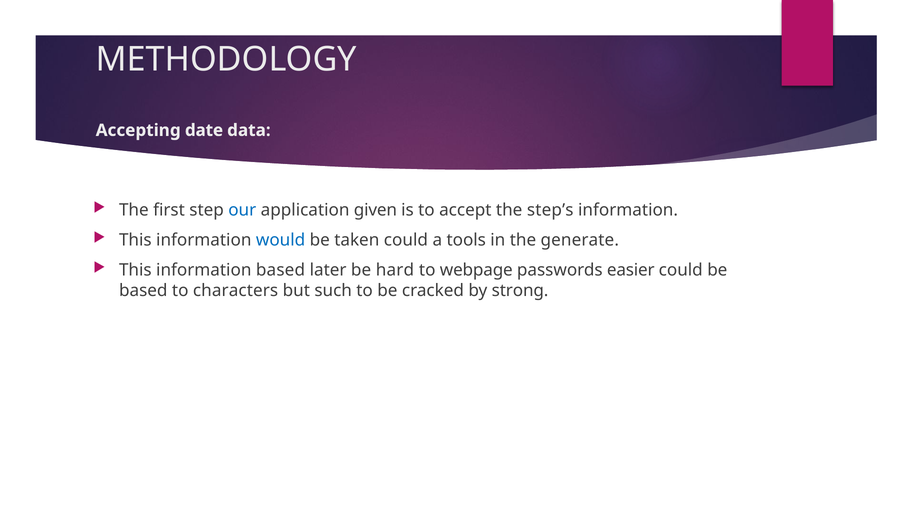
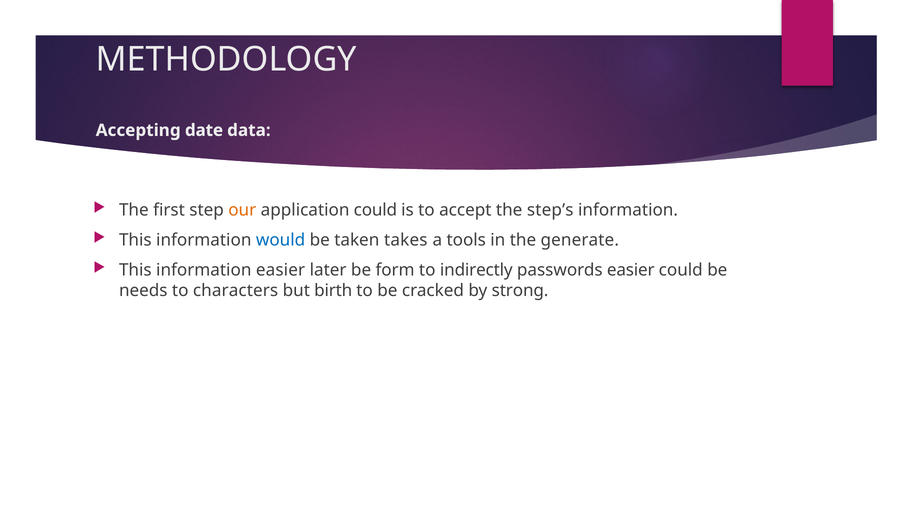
our colour: blue -> orange (242, 210)
application given: given -> could (375, 210)
taken could: could -> takes (406, 240)
information based: based -> easier (281, 270)
hard: hard -> form (395, 270)
webpage: webpage -> indirectly (476, 270)
based: based -> needs (143, 291)
such: such -> birth (333, 291)
